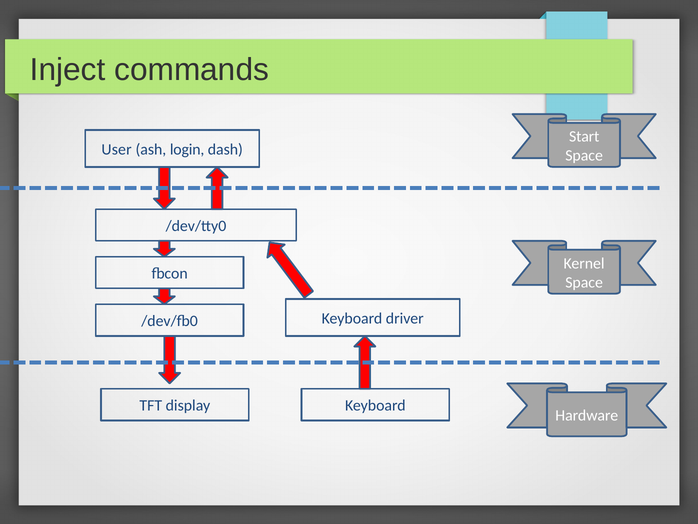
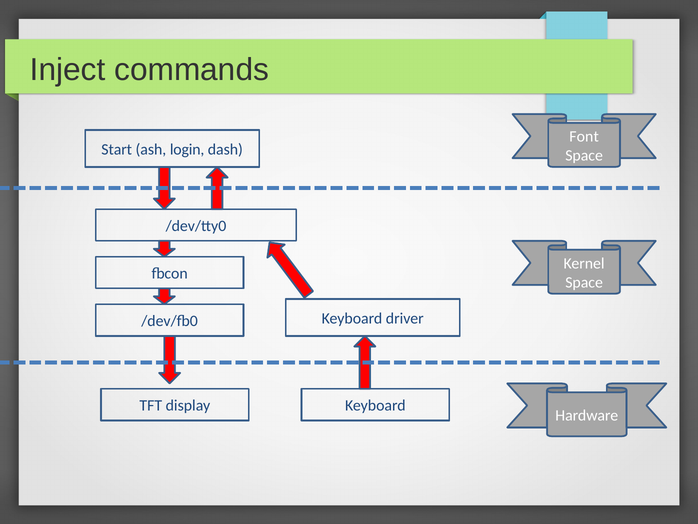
Start: Start -> Font (584, 136)
User: User -> Start (117, 149)
